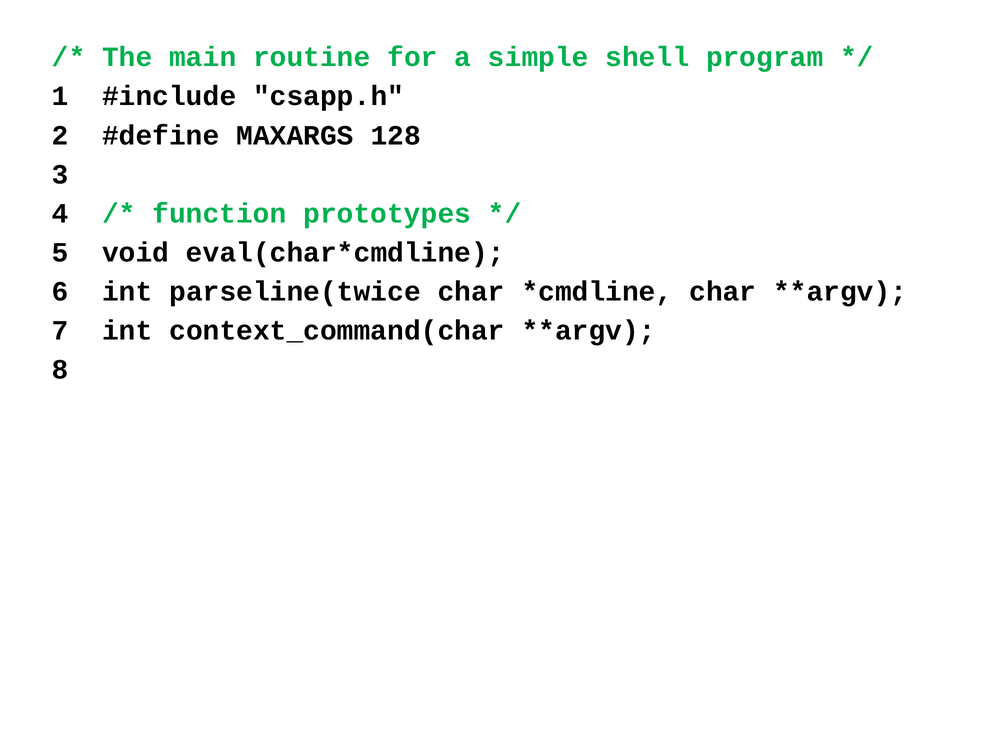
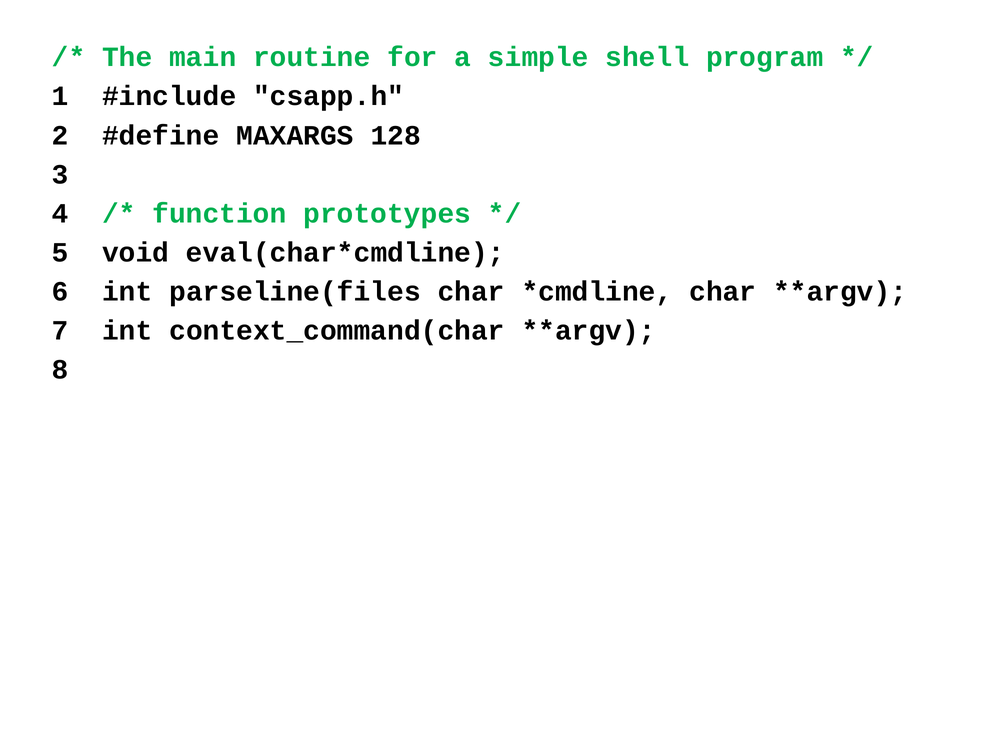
parseline(twice: parseline(twice -> parseline(files (295, 292)
